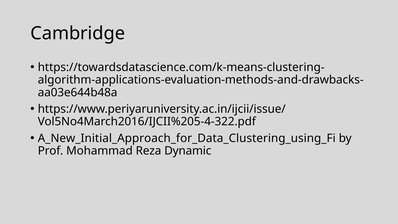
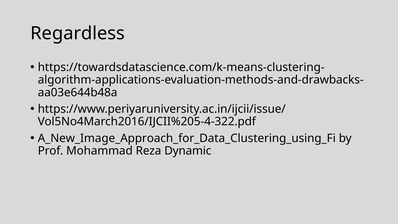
Cambridge: Cambridge -> Regardless (78, 33)
A_New_Initial_Approach_for_Data_Clustering_using_Fi: A_New_Initial_Approach_for_Data_Clustering_using_Fi -> A_New_Image_Approach_for_Data_Clustering_using_Fi (187, 138)
